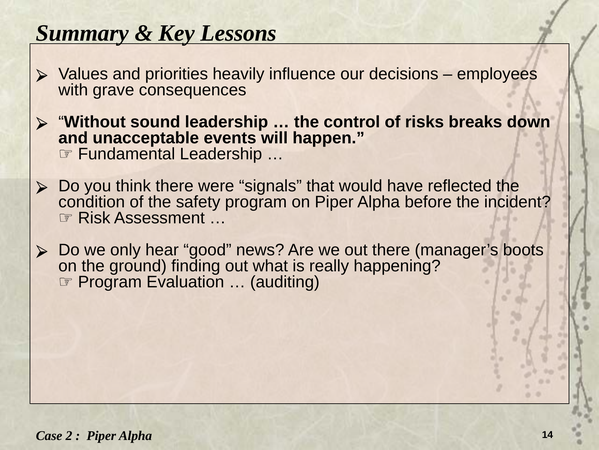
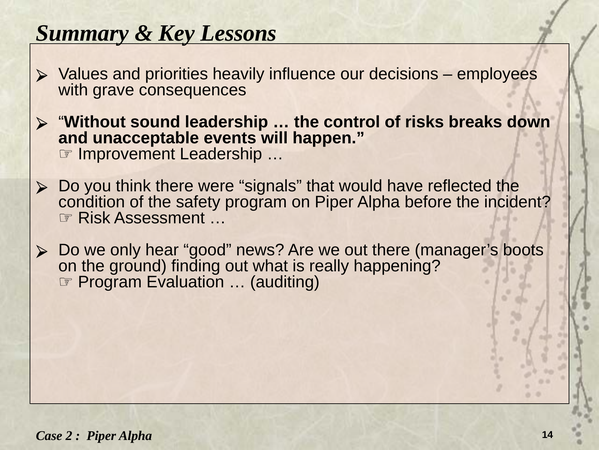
Fundamental: Fundamental -> Improvement (127, 154)
